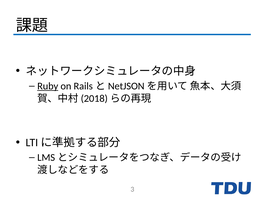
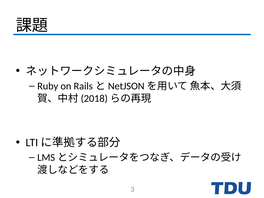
Ruby underline: present -> none (48, 86)
